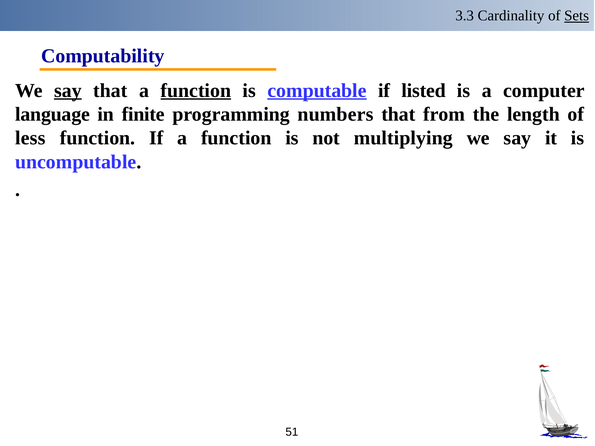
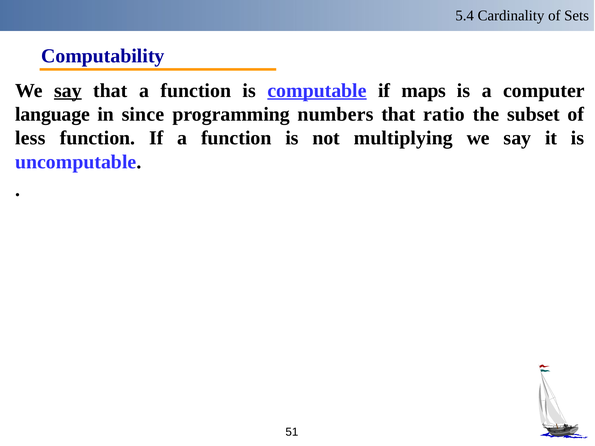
3.3: 3.3 -> 5.4 (465, 16)
Sets underline: present -> none (577, 16)
function underline: present -> none (196, 91)
listed: listed -> maps (424, 91)
finite: finite -> since (143, 114)
from: from -> ratio (444, 114)
length: length -> subset (533, 114)
